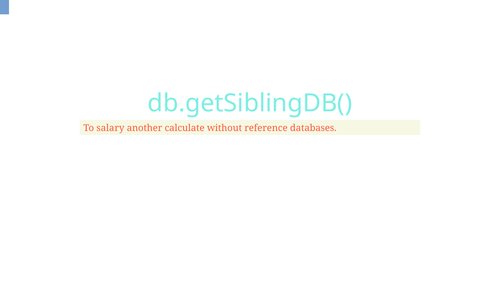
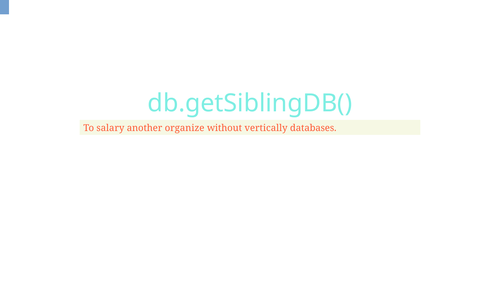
calculate: calculate -> organize (185, 128)
reference: reference -> vertically (266, 128)
